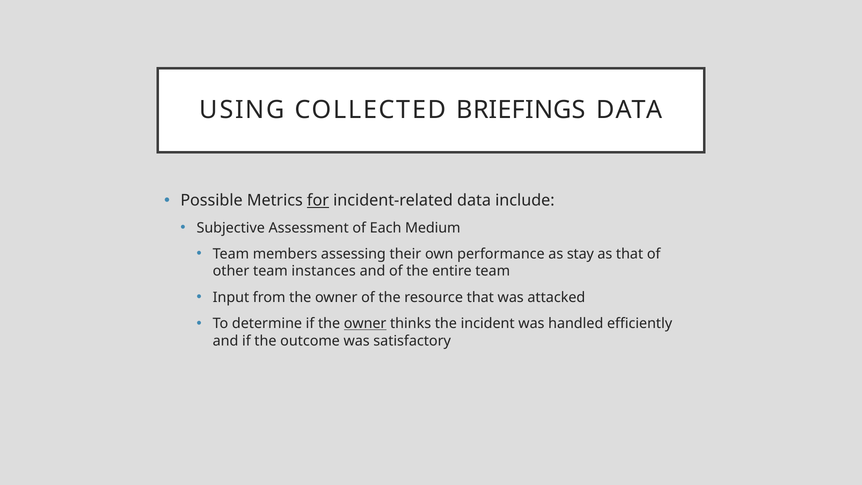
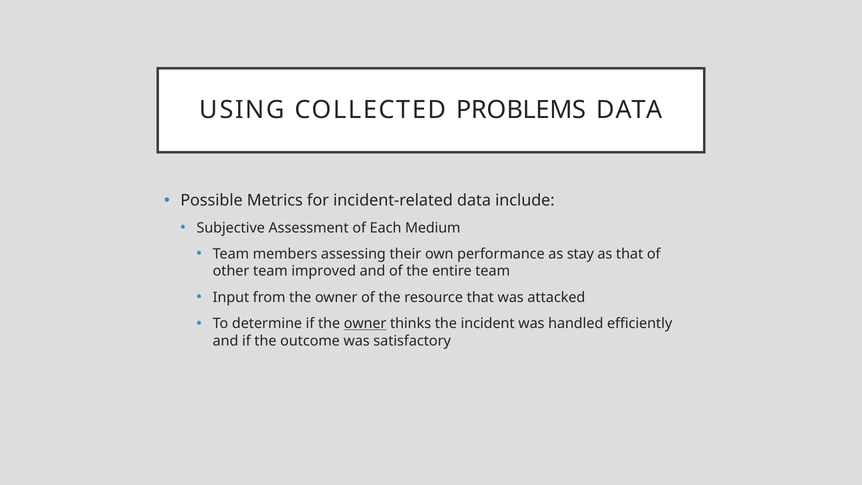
BRIEFINGS: BRIEFINGS -> PROBLEMS (521, 110)
for underline: present -> none (318, 201)
instances: instances -> improved (324, 271)
